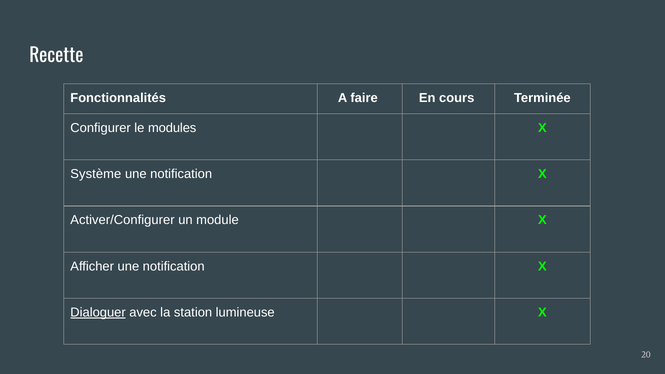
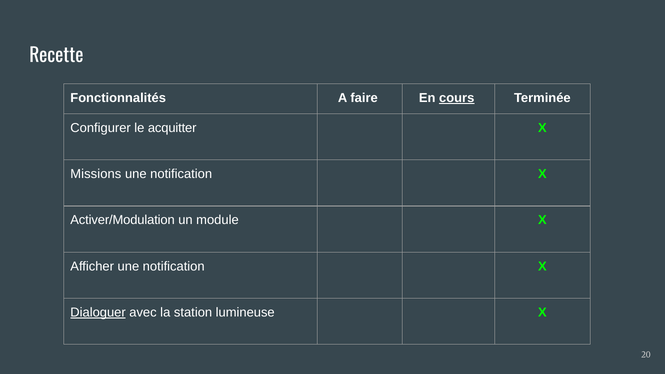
cours underline: none -> present (457, 98)
modules: modules -> acquitter (172, 128)
Système: Système -> Missions (96, 174)
Activer/Configurer: Activer/Configurer -> Activer/Modulation (123, 220)
